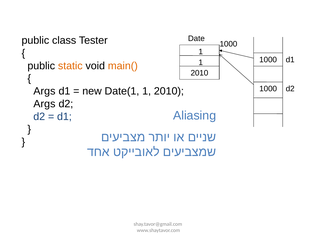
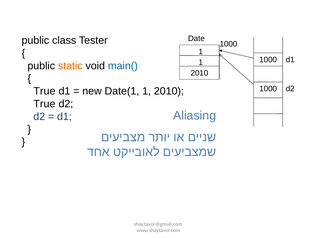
main( colour: orange -> blue (123, 66)
Args: Args -> True (44, 91)
Args: Args -> True (44, 104)
